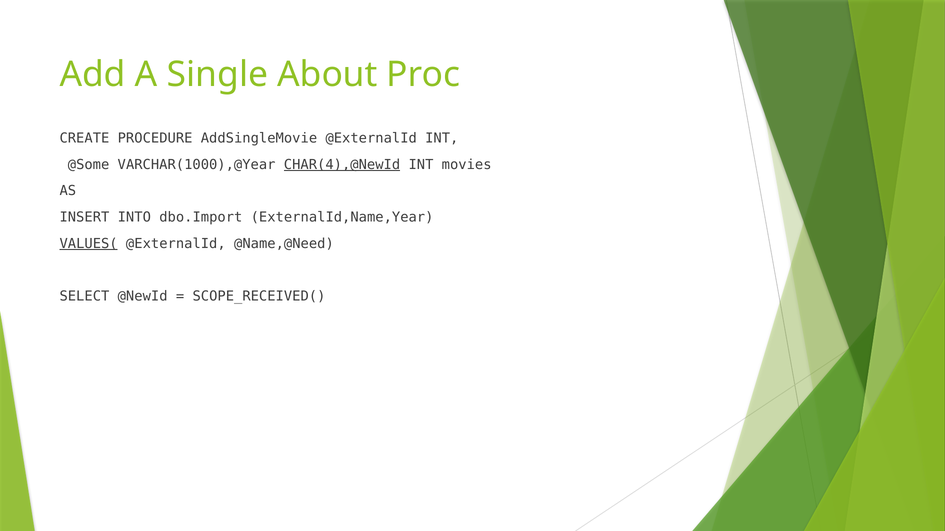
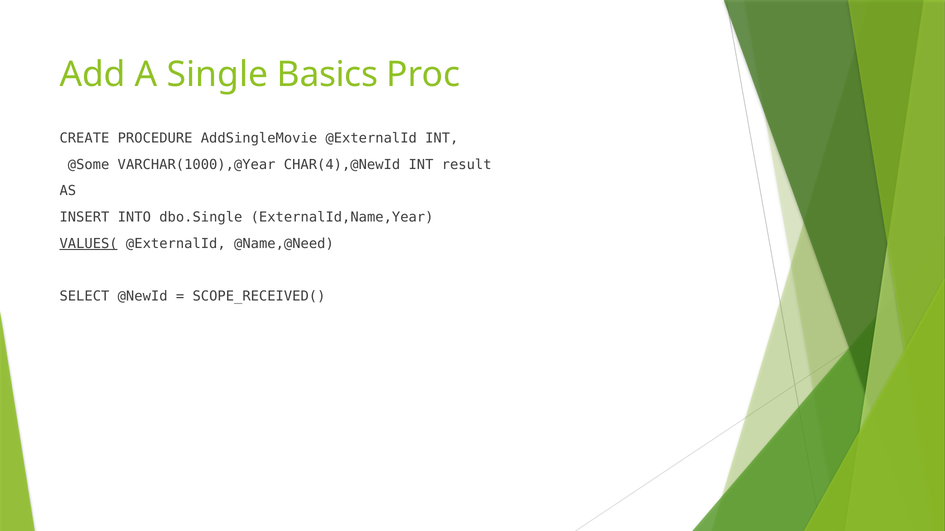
About: About -> Basics (327, 75)
CHAR(4),@NewId underline: present -> none (342, 165)
movies: movies -> result (467, 165)
dbo.Import: dbo.Import -> dbo.Single (201, 217)
